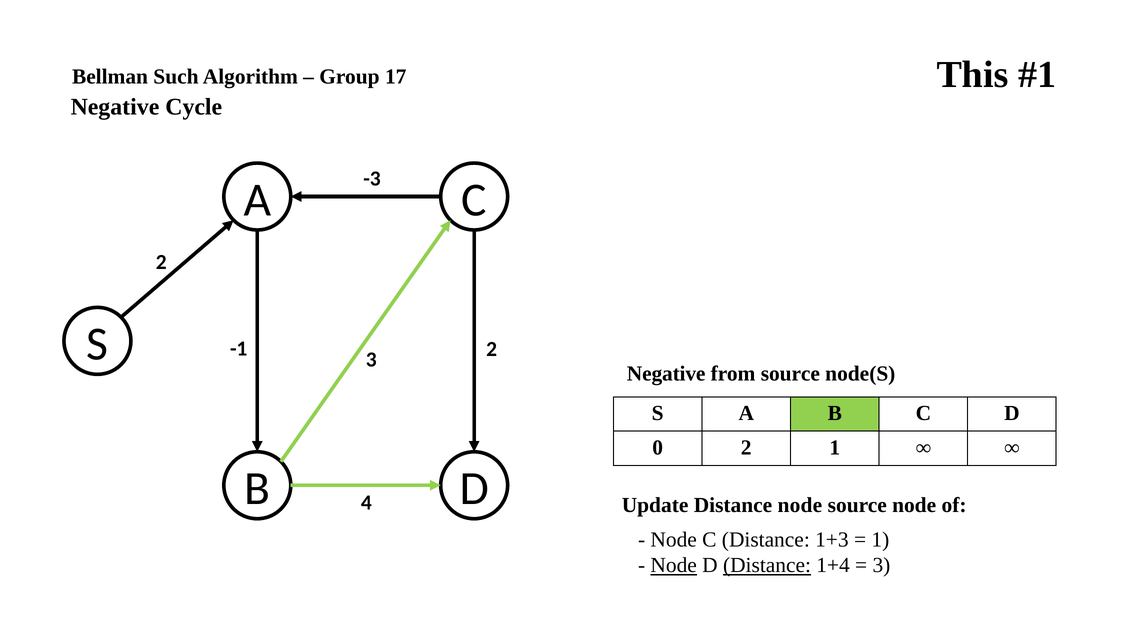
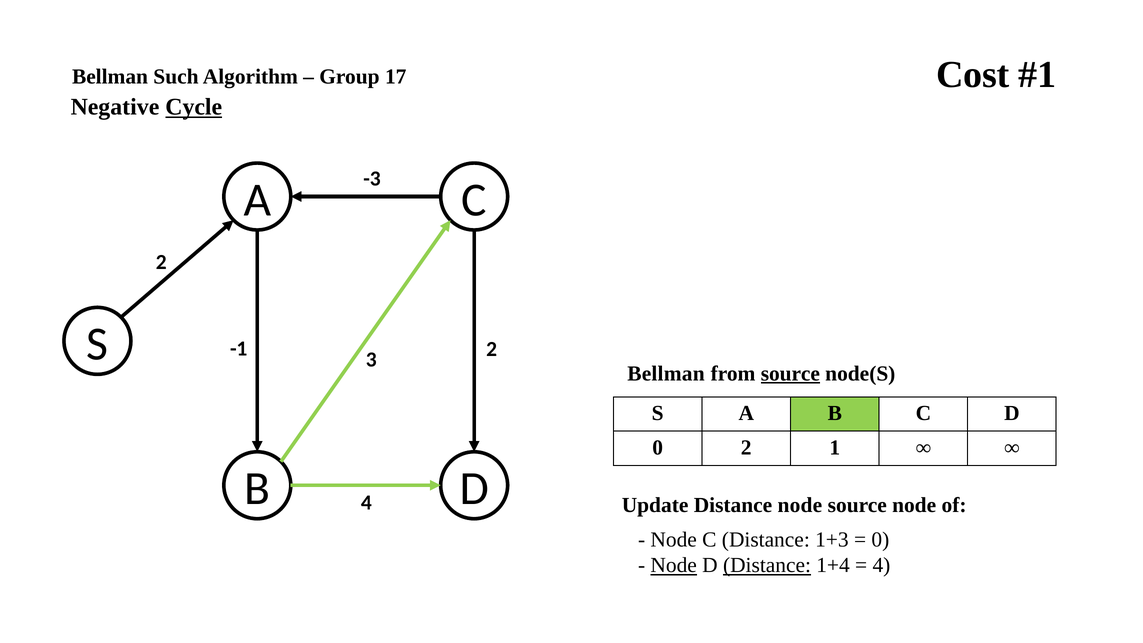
This: This -> Cost (973, 75)
Cycle underline: none -> present (194, 107)
Negative: Negative -> Bellman (666, 373)
source underline: none -> present (790, 373)
1: 1 -> 0 (880, 540)
3: 3 -> 4 (881, 565)
